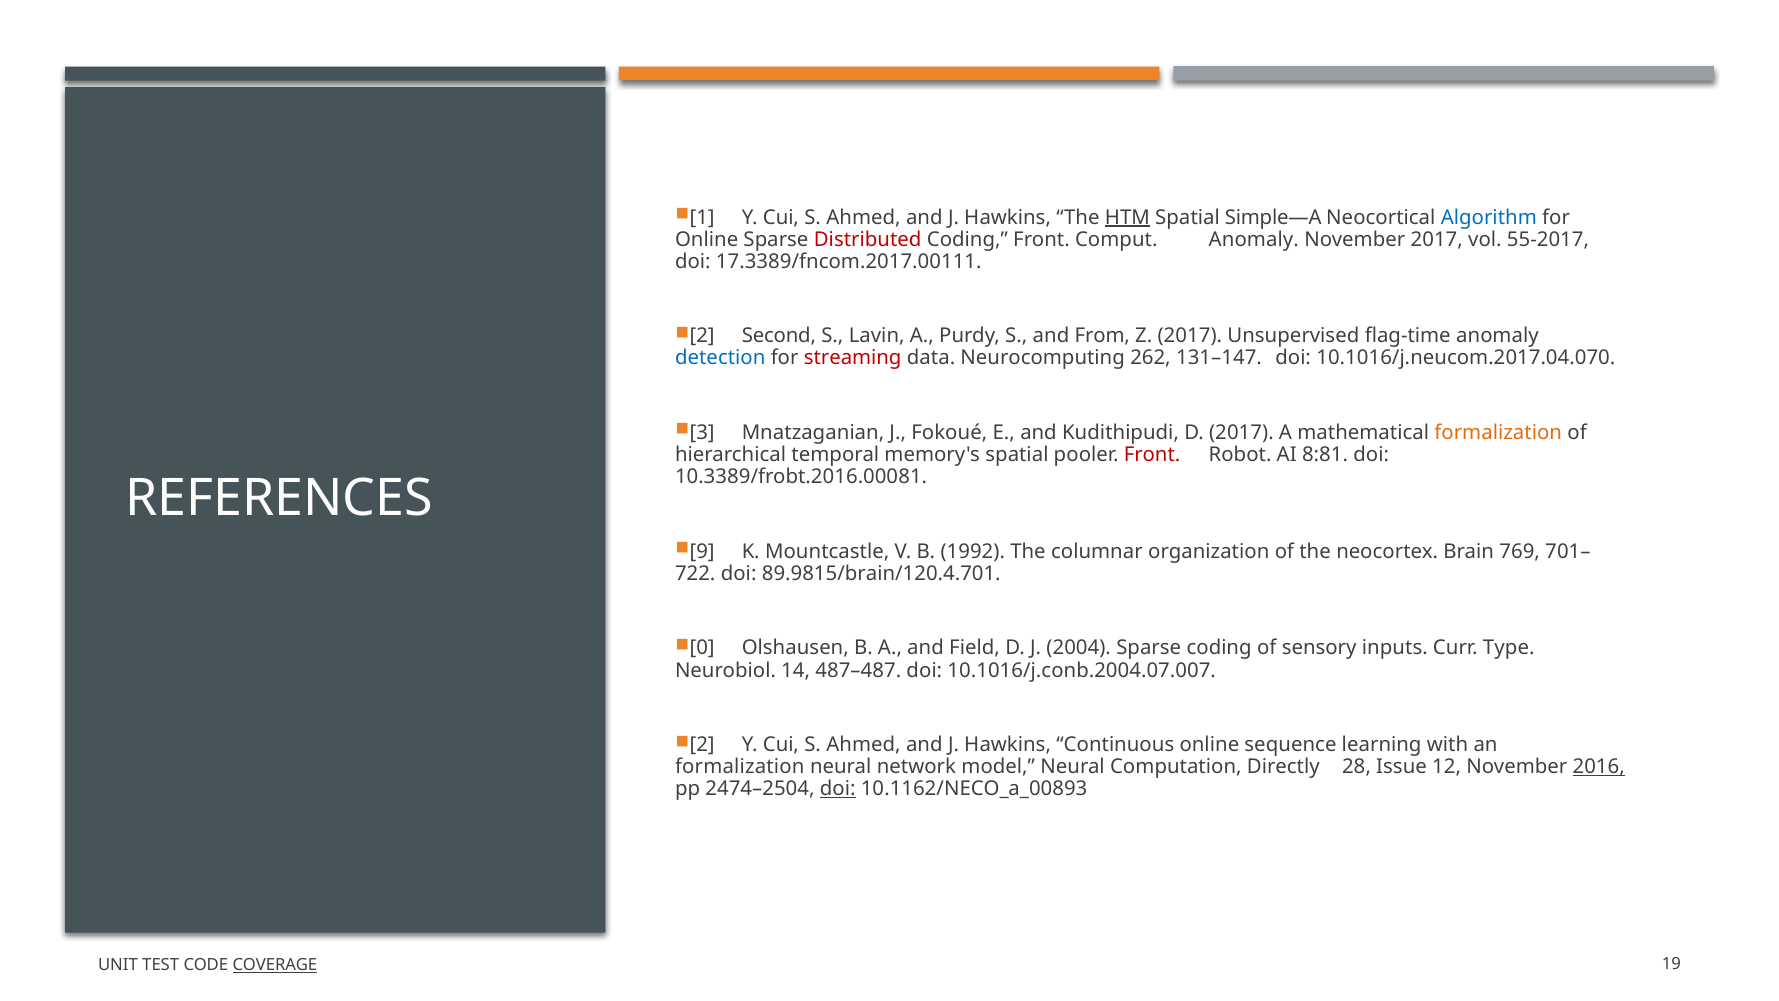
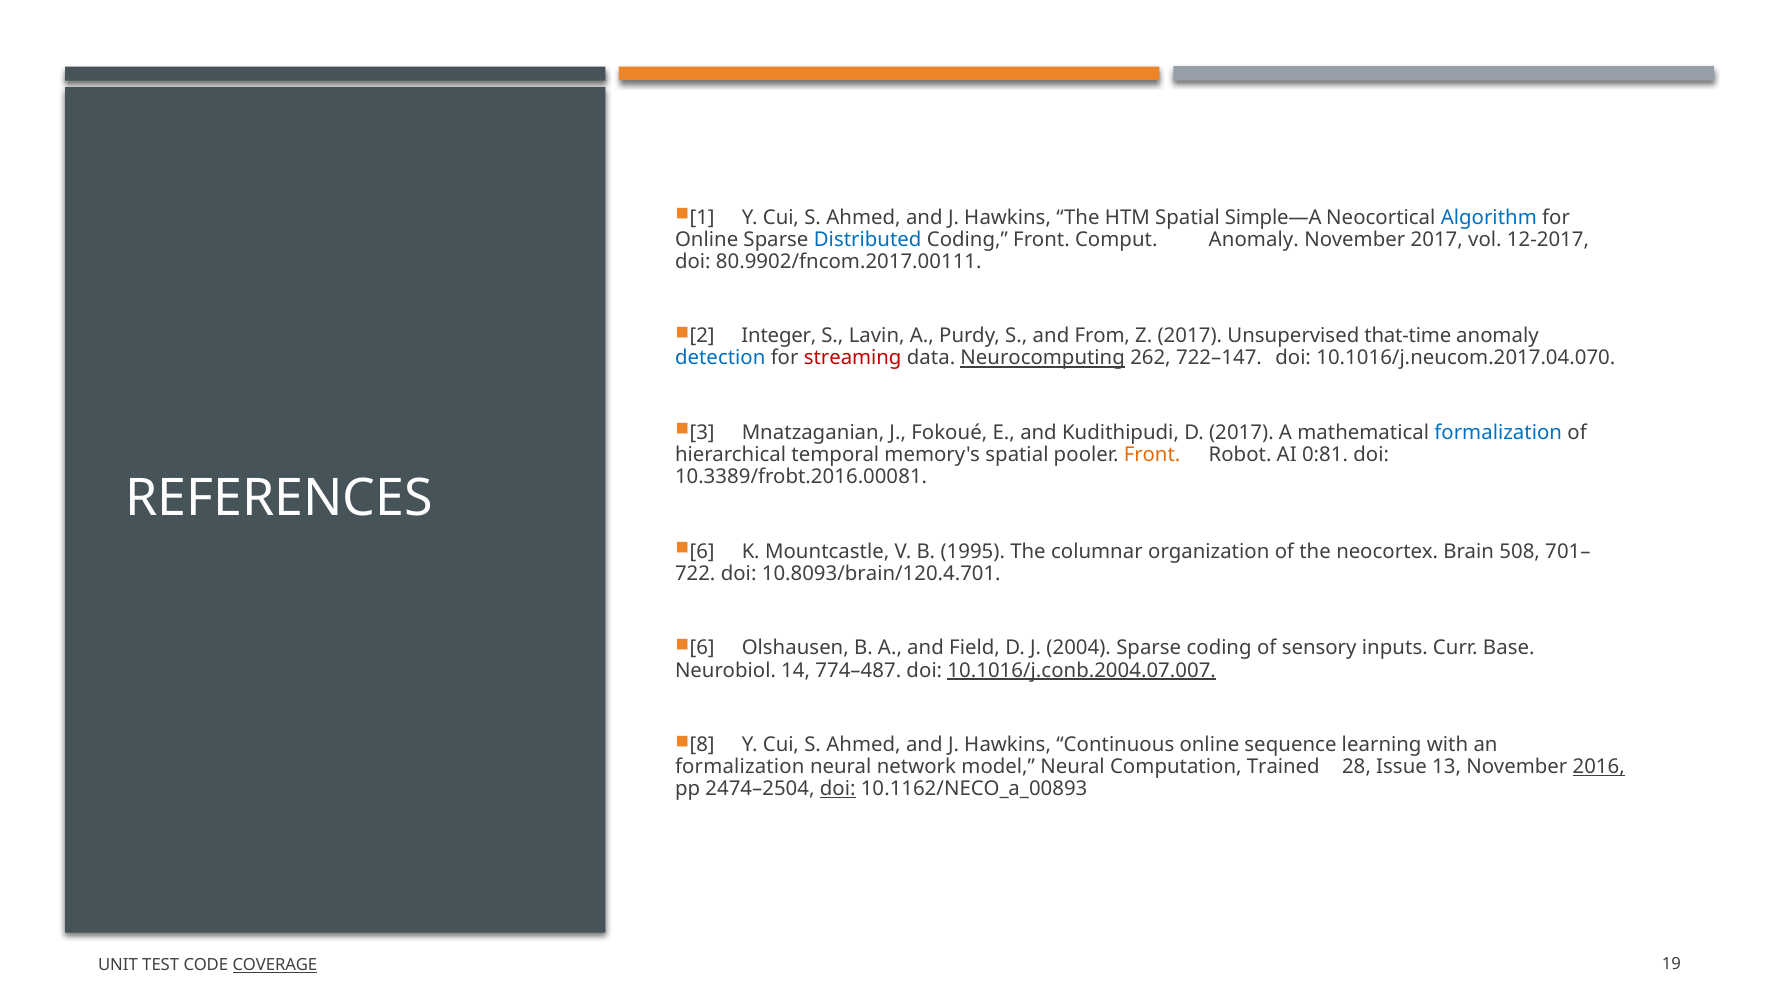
HTM underline: present -> none (1127, 217)
Distributed colour: red -> blue (868, 239)
55-2017: 55-2017 -> 12-2017 (1548, 239)
17.3389/fncom.2017.00111: 17.3389/fncom.2017.00111 -> 80.9902/fncom.2017.00111 (849, 261)
Second: Second -> Integer (779, 336)
flag-time: flag-time -> that-time (1408, 336)
Neurocomputing underline: none -> present (1043, 358)
131–147: 131–147 -> 722–147 (1219, 358)
formalization colour: orange -> blue (1498, 433)
Front colour: red -> orange (1152, 455)
8:81: 8:81 -> 0:81 (1325, 455)
9: 9 -> 6 (702, 551)
1992: 1992 -> 1995 (973, 551)
769: 769 -> 508 (1520, 551)
89.9815/brain/120.4.701: 89.9815/brain/120.4.701 -> 10.8093/brain/120.4.701 (881, 573)
0: 0 -> 6 (702, 648)
Type: Type -> Base (1509, 648)
487–487: 487–487 -> 774–487 (858, 670)
10.1016/j.conb.2004.07.007 underline: none -> present (1082, 670)
2: 2 -> 8 (702, 745)
Directly: Directly -> Trained (1283, 767)
12: 12 -> 13 (1447, 767)
